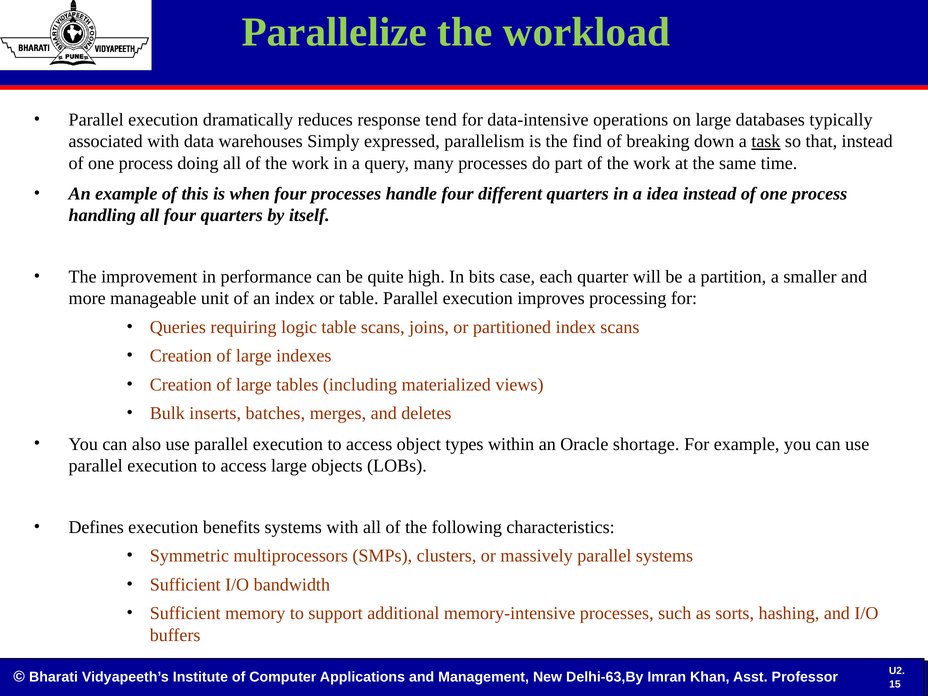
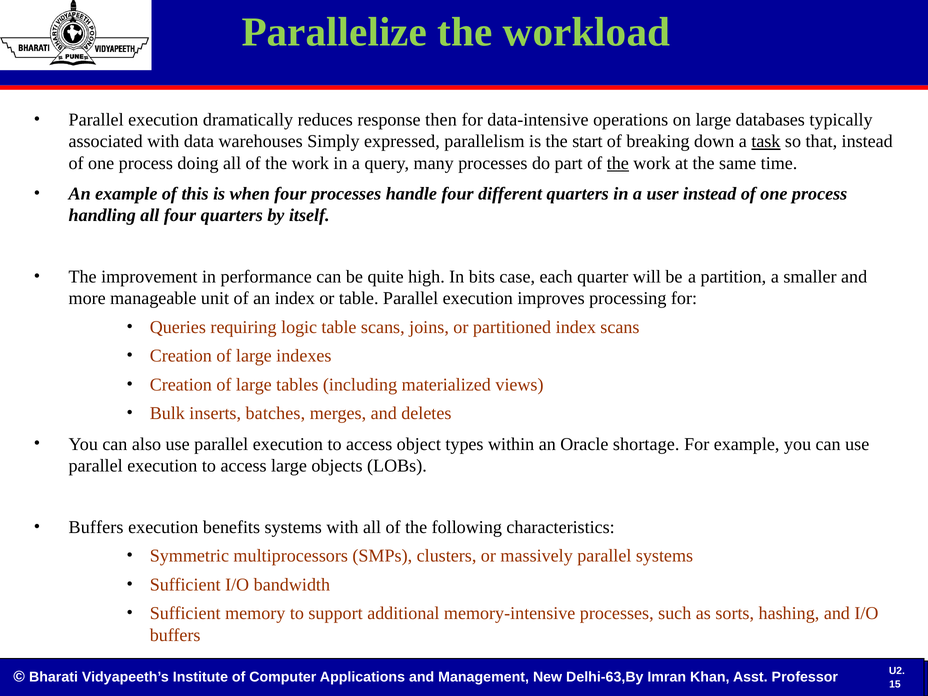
tend: tend -> then (441, 120)
find: find -> start (587, 141)
the underline: none -> present (618, 163)
idea: idea -> user (663, 194)
Defines: Defines -> Buffers (96, 527)
